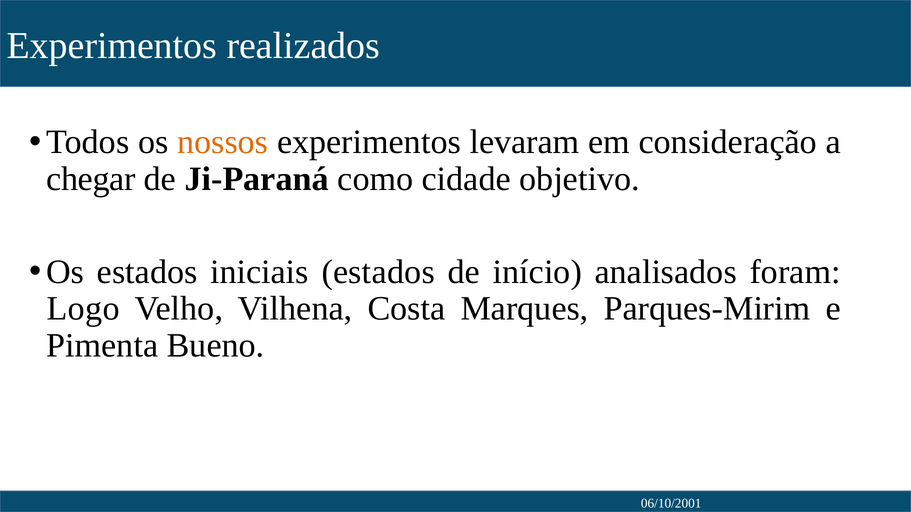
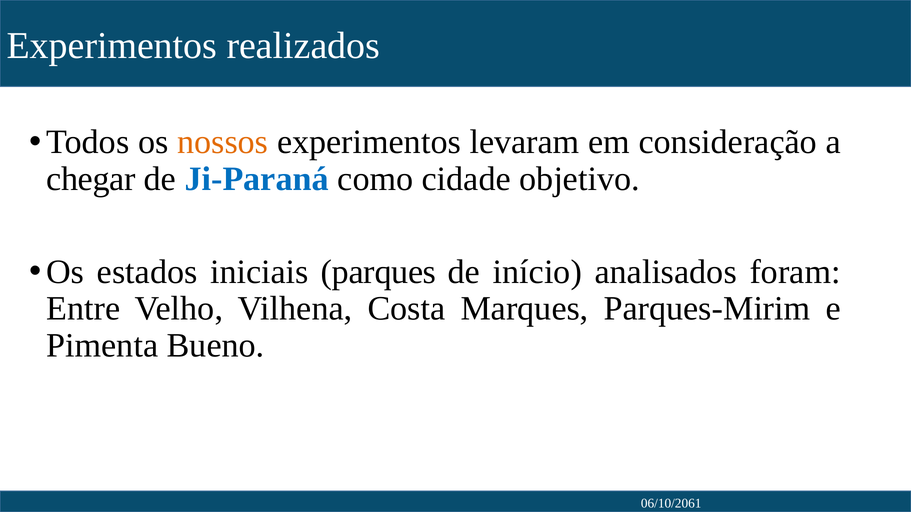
Ji-Paraná colour: black -> blue (257, 179)
iniciais estados: estados -> parques (379, 272)
Logo: Logo -> Entre (83, 309)
06/10/2001: 06/10/2001 -> 06/10/2061 (671, 504)
